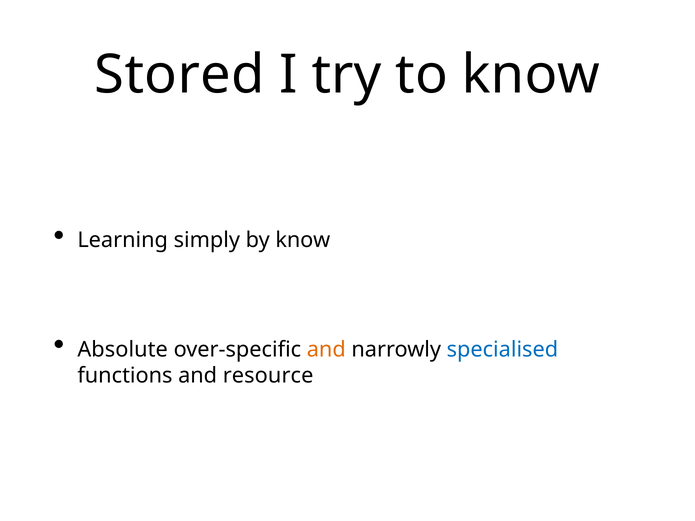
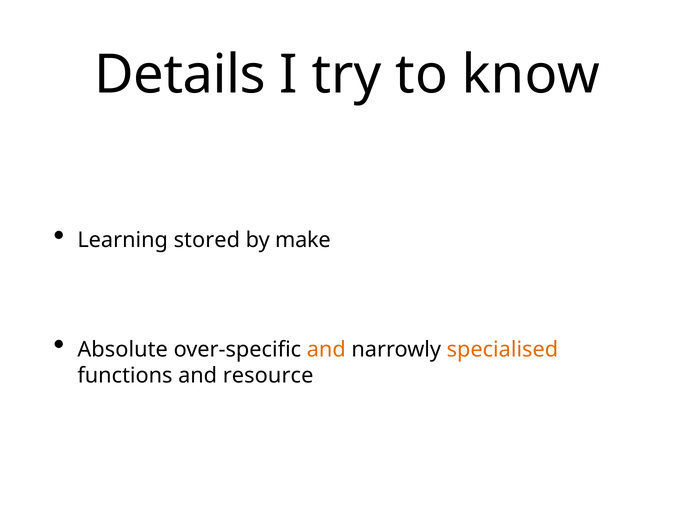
Stored: Stored -> Details (180, 75)
simply: simply -> stored (207, 240)
by know: know -> make (303, 240)
specialised colour: blue -> orange (502, 350)
